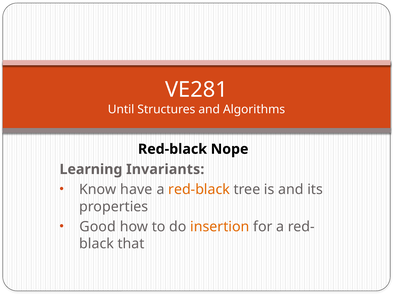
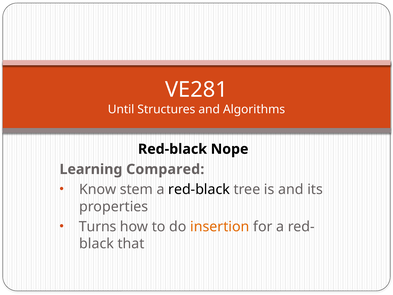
Invariants: Invariants -> Compared (165, 169)
have: have -> stem (136, 189)
red-black colour: orange -> black (199, 189)
Good: Good -> Turns (98, 227)
